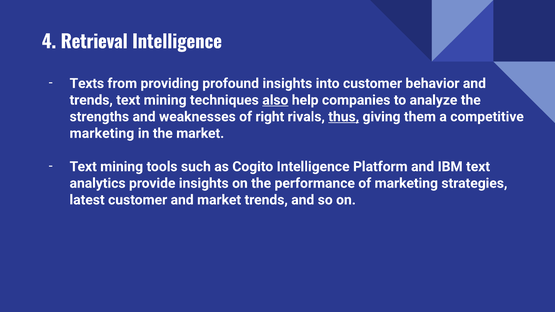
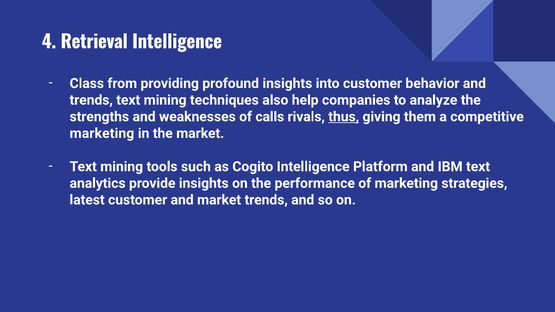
Texts: Texts -> Class (87, 83)
also underline: present -> none (275, 100)
right: right -> calls (270, 117)
